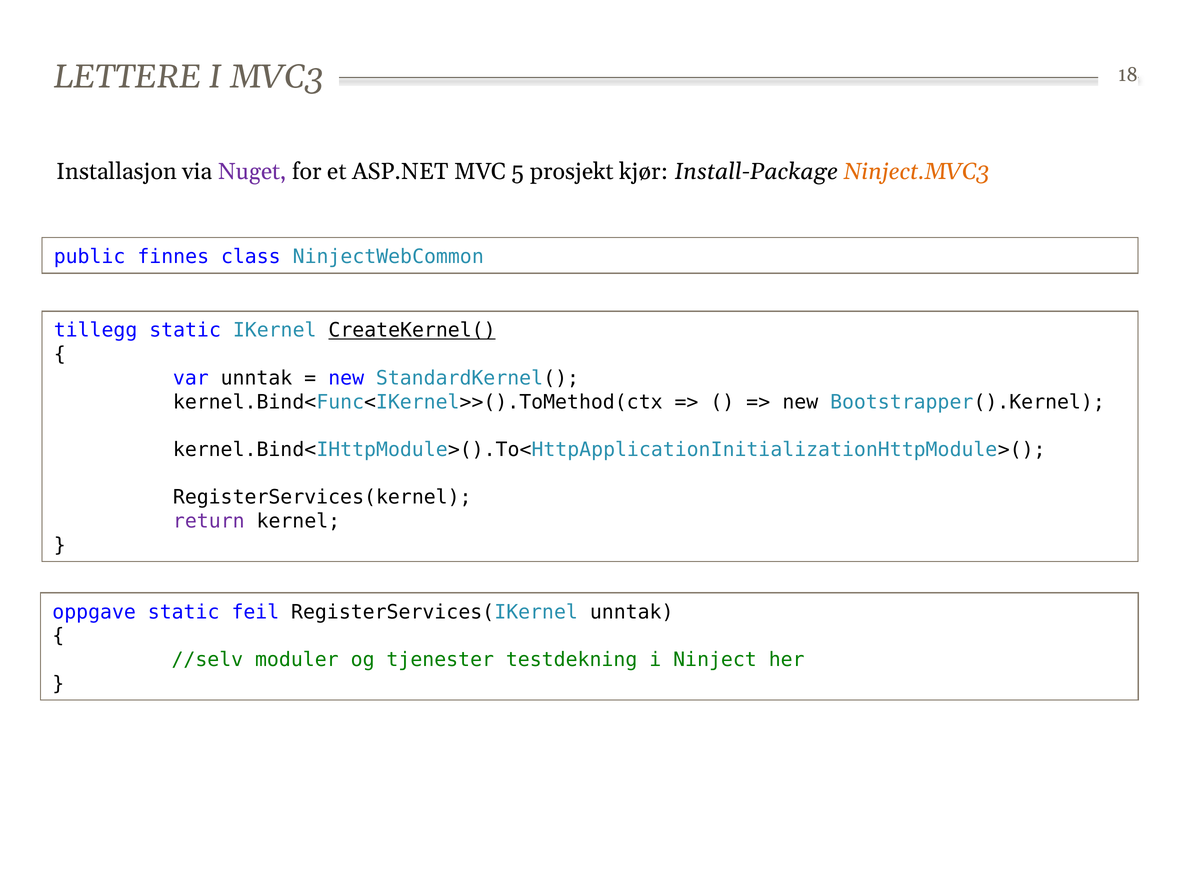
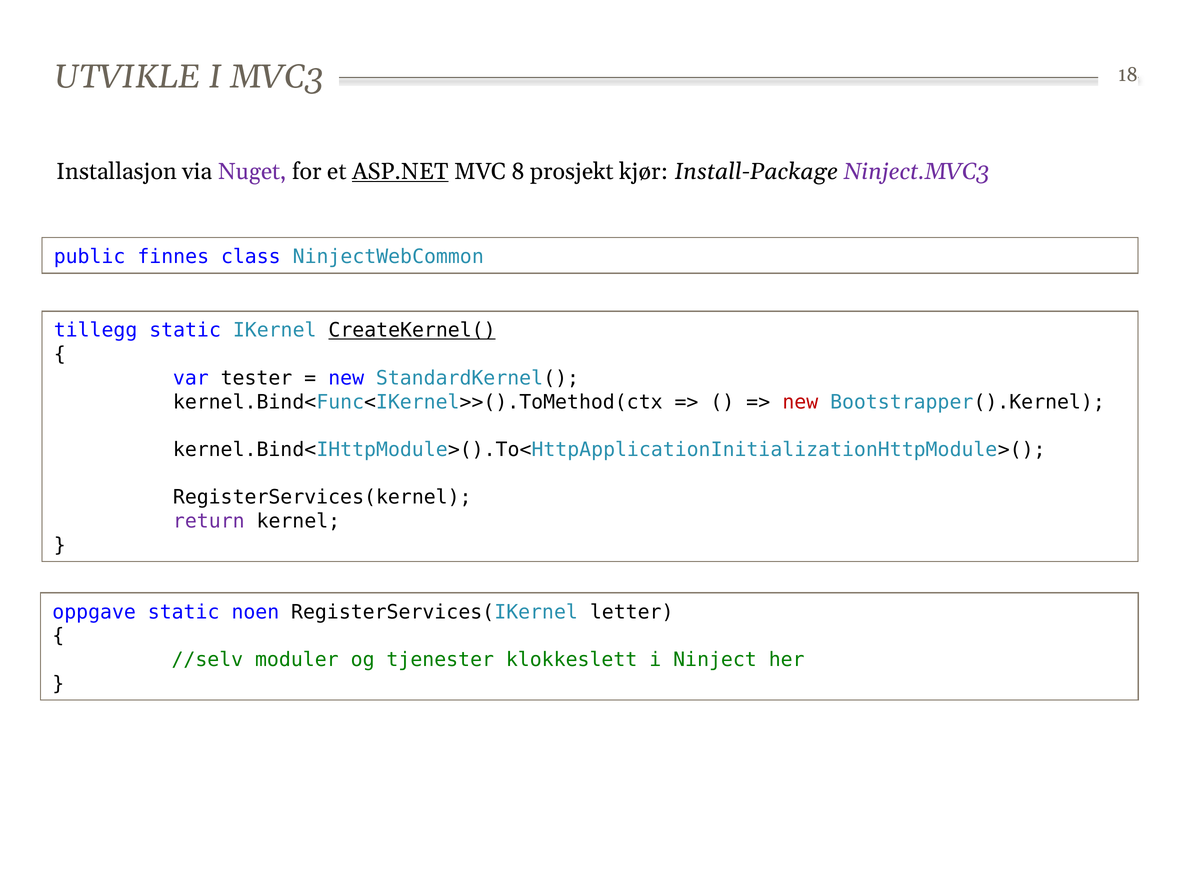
LETTERE: LETTERE -> UTVIKLE (127, 77)
ASP.NET underline: none -> present (400, 172)
5: 5 -> 8 (518, 172)
Ninject.MVC3 colour: orange -> purple (916, 172)
var unntak: unntak -> tester (256, 378)
new colour: black -> red (800, 402)
feil: feil -> noen (255, 612)
RegisterServices(IKernel unntak: unntak -> letter (632, 612)
testdekning: testdekning -> klokkeslett (572, 660)
